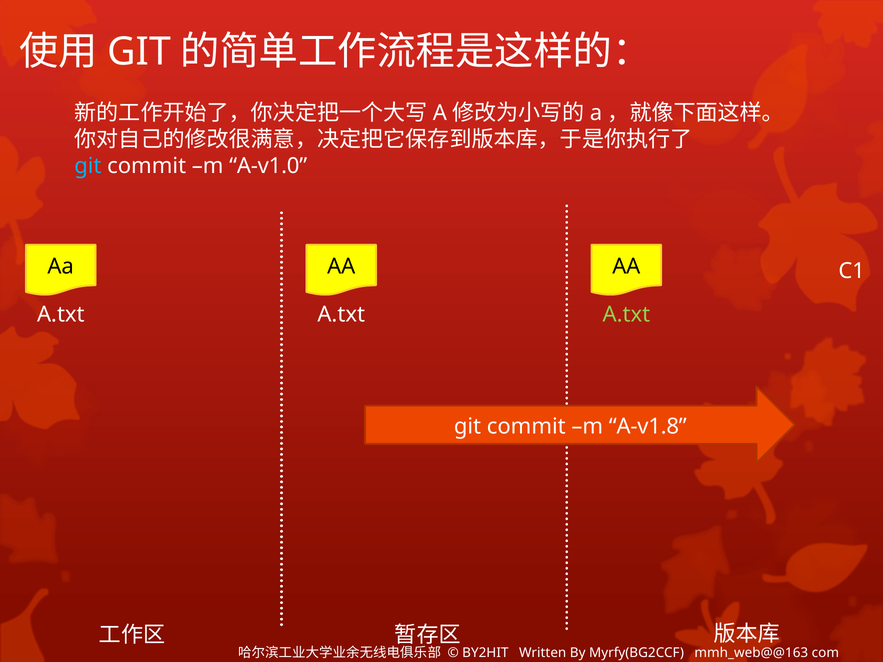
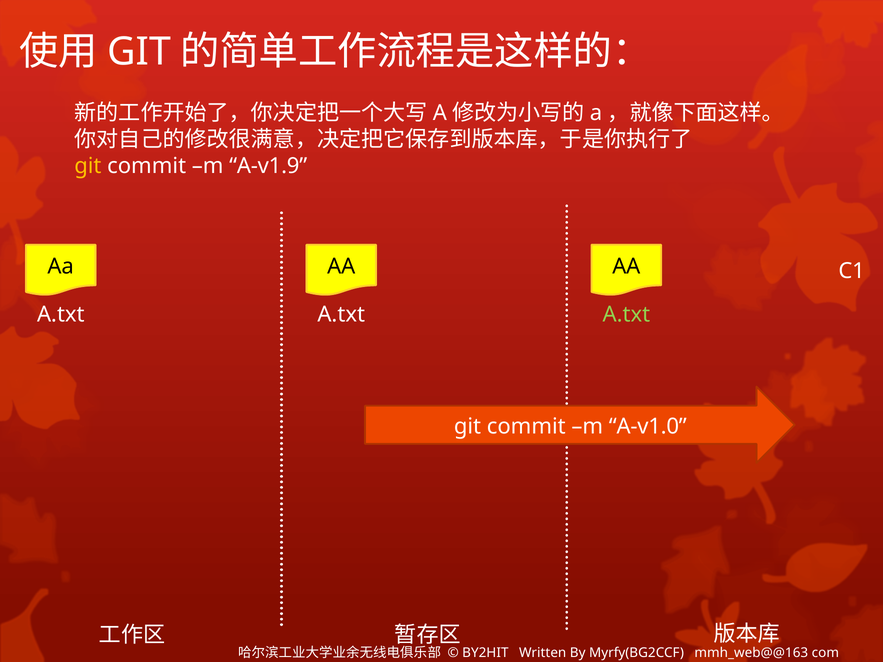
git colour: light blue -> yellow (88, 166)
A-v1.0: A-v1.0 -> A-v1.9 (268, 166)
A-v1.8: A-v1.8 -> A-v1.0 (648, 426)
